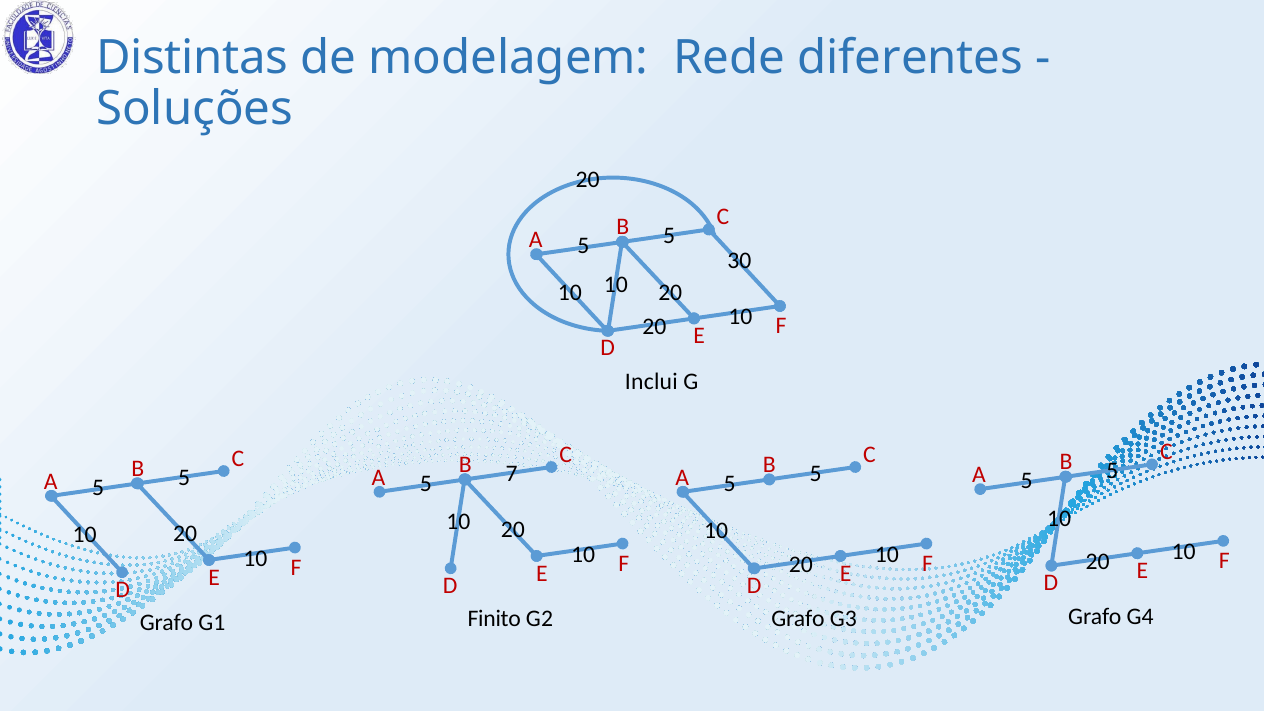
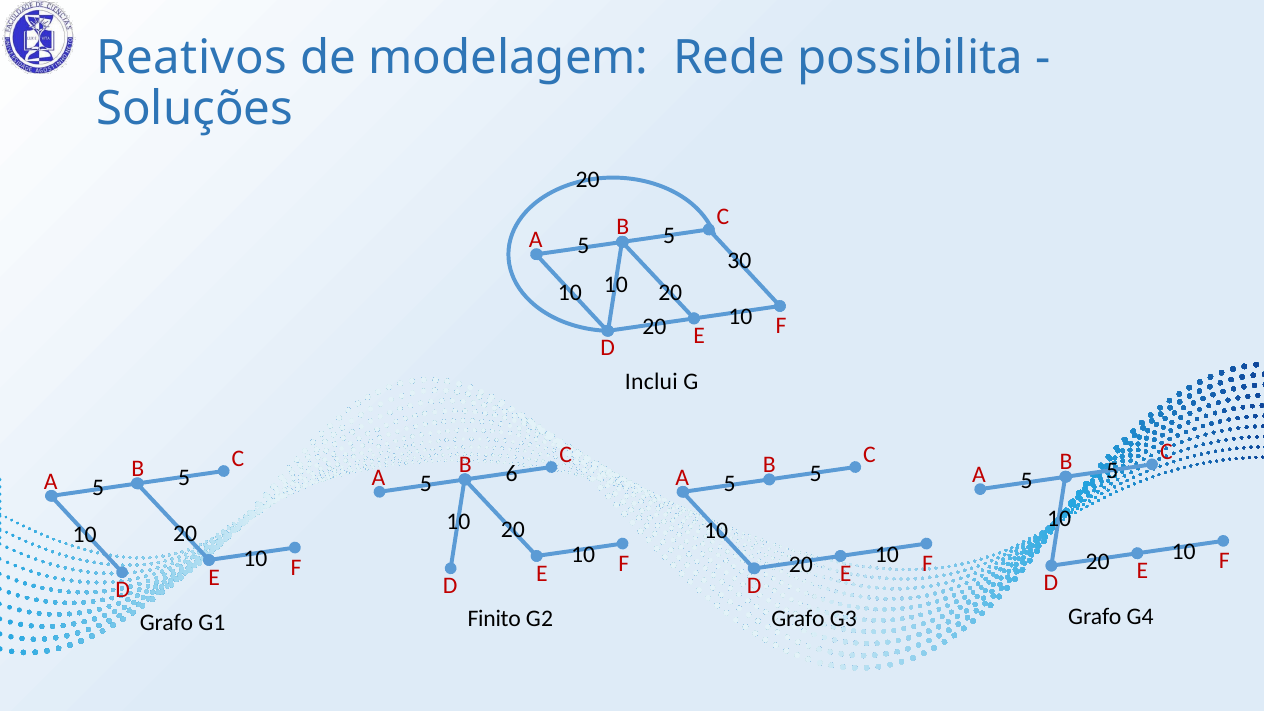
Distintas: Distintas -> Reativos (192, 58)
diferentes: diferentes -> possibilita (910, 58)
7: 7 -> 6 (512, 473)
